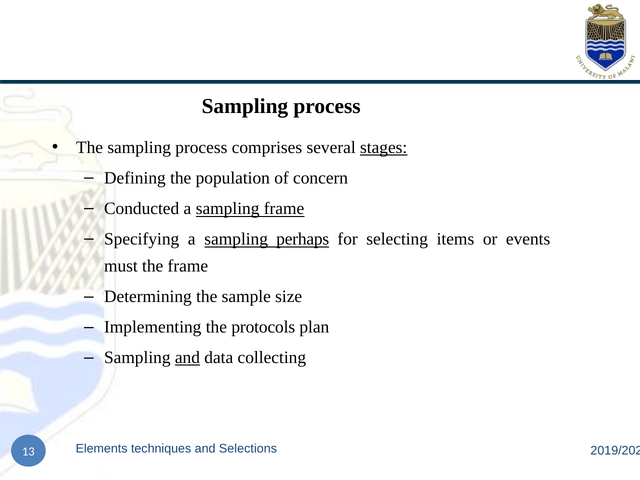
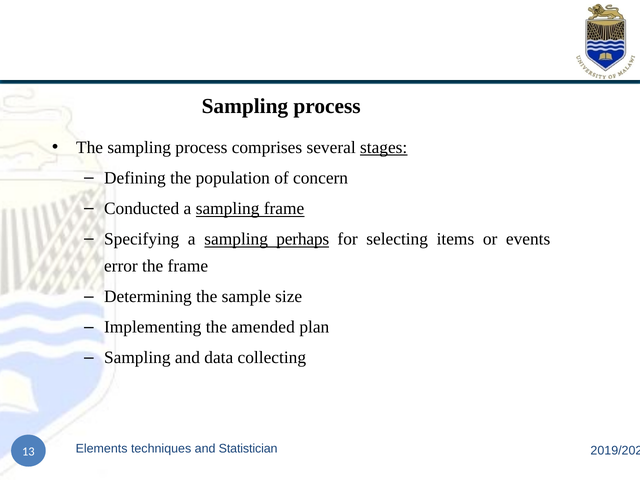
must: must -> error (121, 266)
protocols: protocols -> amended (263, 327)
and underline: present -> none (187, 358)
Selections: Selections -> Statistician (248, 449)
